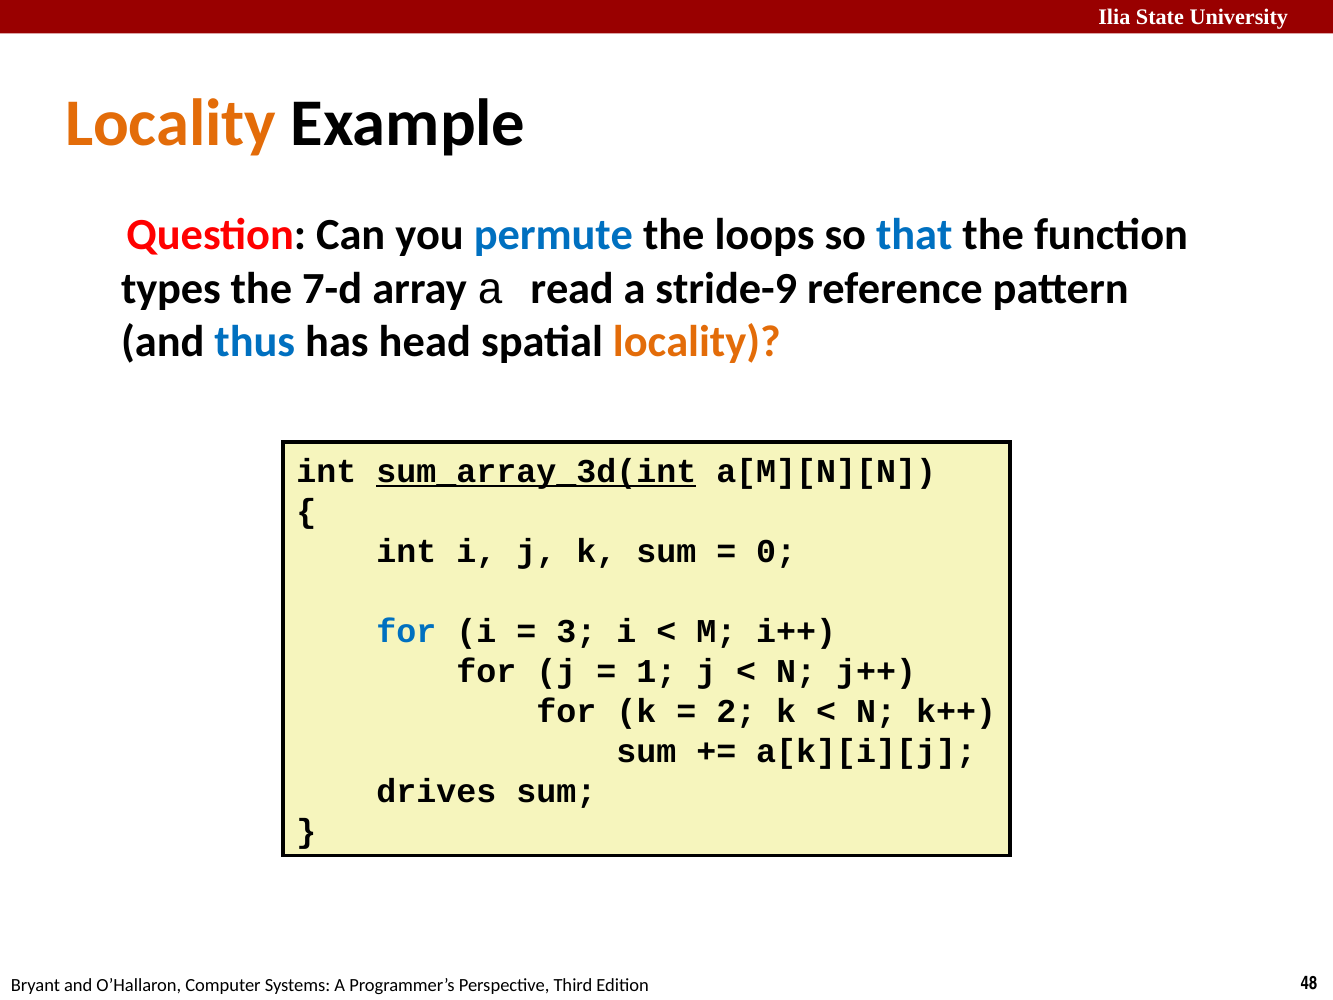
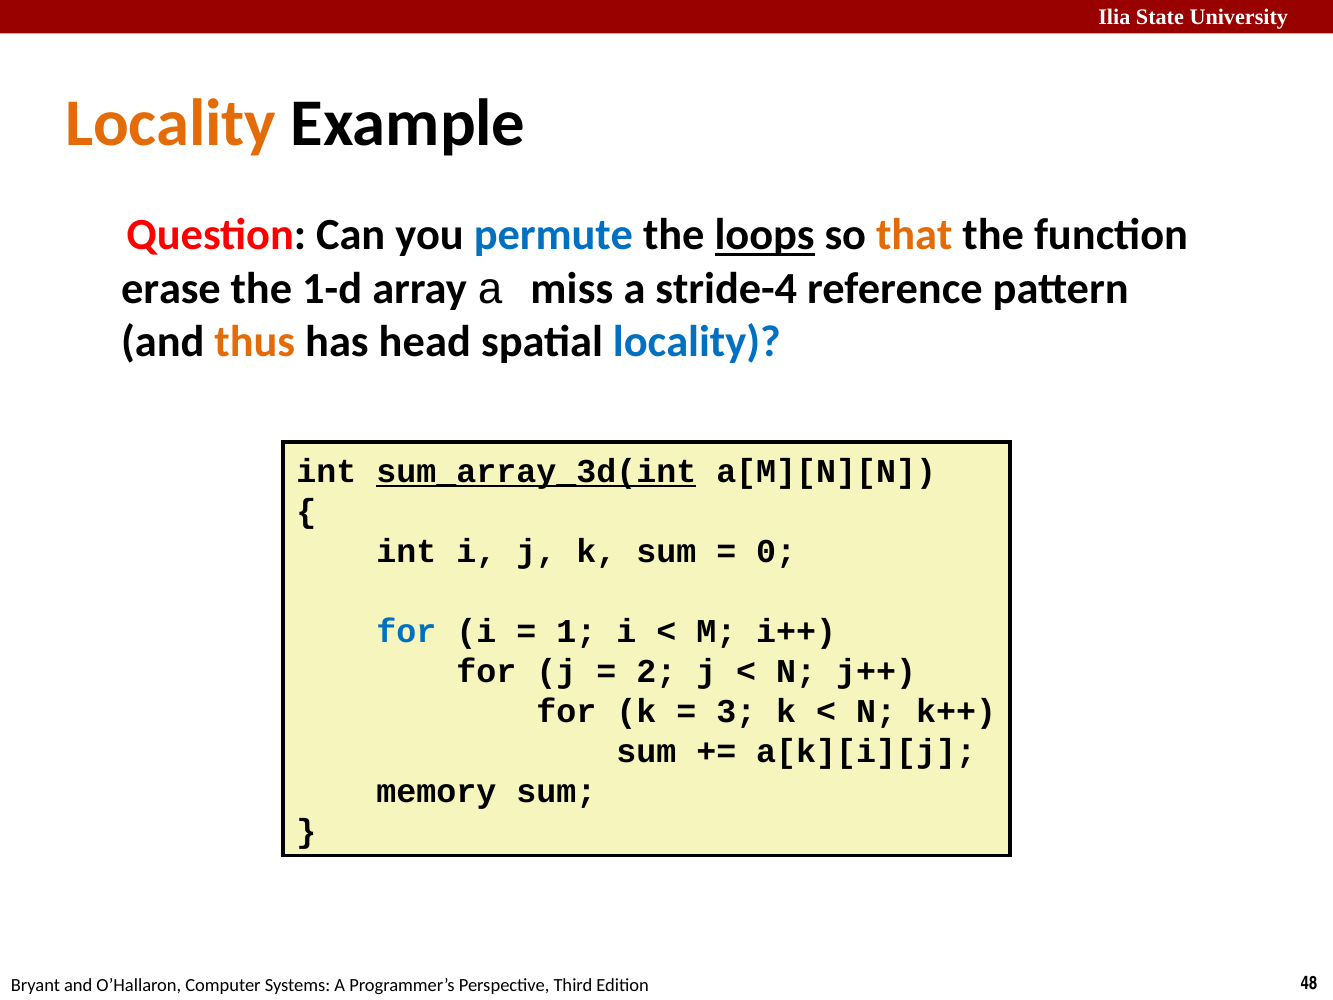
loops underline: none -> present (765, 235)
that colour: blue -> orange (914, 235)
types: types -> erase (171, 288)
7-d: 7-d -> 1-d (332, 288)
read: read -> miss (572, 288)
stride-9: stride-9 -> stride-4 (726, 288)
thus colour: blue -> orange (255, 342)
locality colour: orange -> blue (697, 342)
3: 3 -> 1 (576, 631)
1: 1 -> 2 (656, 671)
2: 2 -> 3 (736, 711)
drives: drives -> memory (436, 791)
